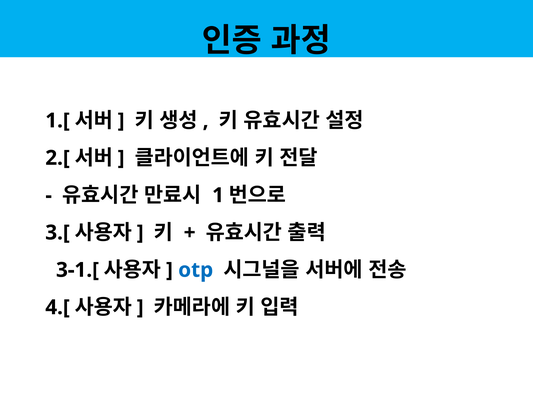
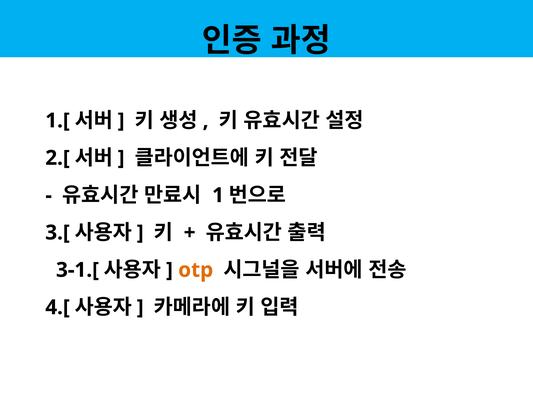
otp colour: blue -> orange (196, 270)
